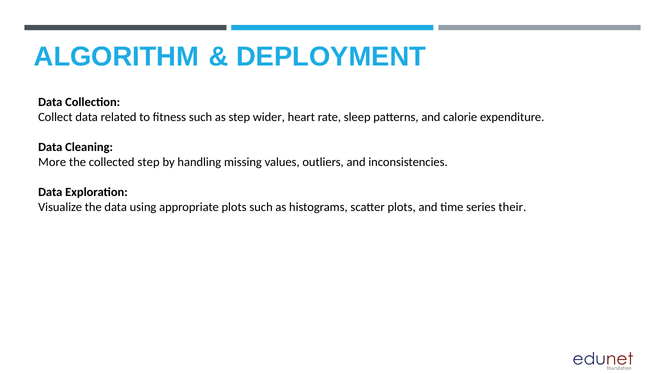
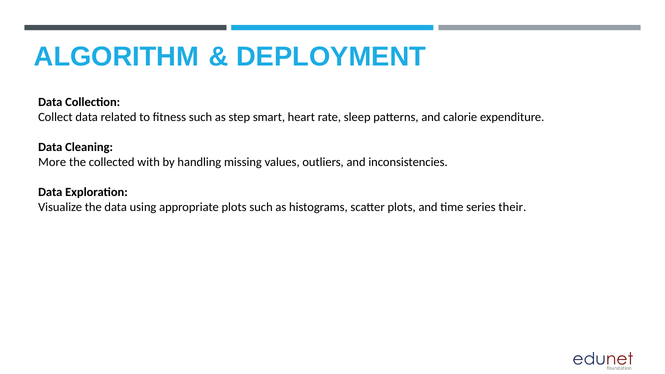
wider: wider -> smart (269, 117)
collected step: step -> with (149, 162)
